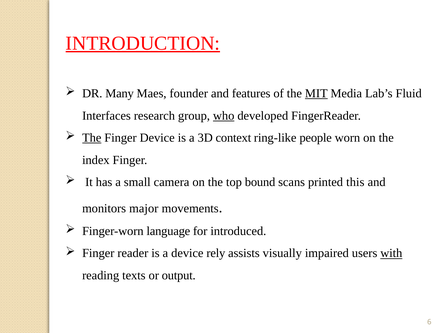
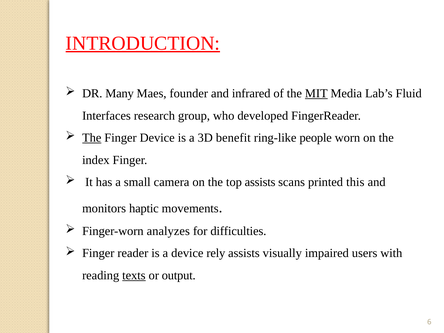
features: features -> infrared (251, 93)
who underline: present -> none (224, 116)
context: context -> benefit (233, 138)
top bound: bound -> assists (260, 182)
major: major -> haptic (144, 208)
language: language -> analyzes (168, 231)
introduced: introduced -> difficulties (238, 231)
with underline: present -> none (391, 253)
texts underline: none -> present (134, 275)
